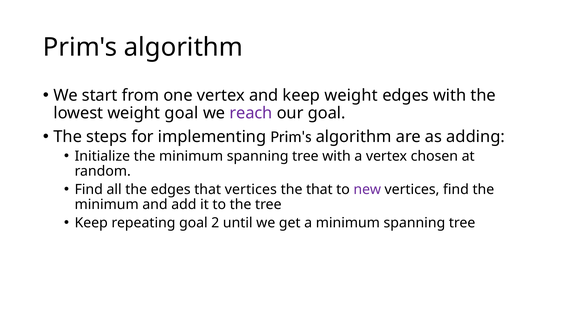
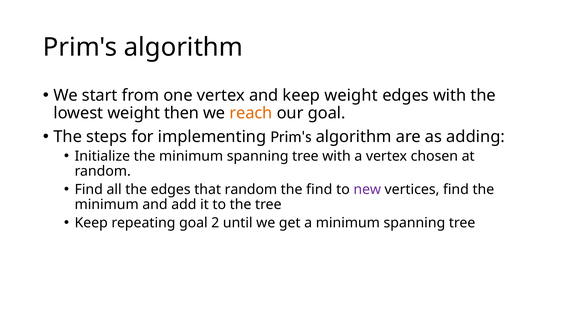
weight goal: goal -> then (182, 113)
reach colour: purple -> orange (251, 113)
that vertices: vertices -> random (251, 189)
the that: that -> find (319, 189)
